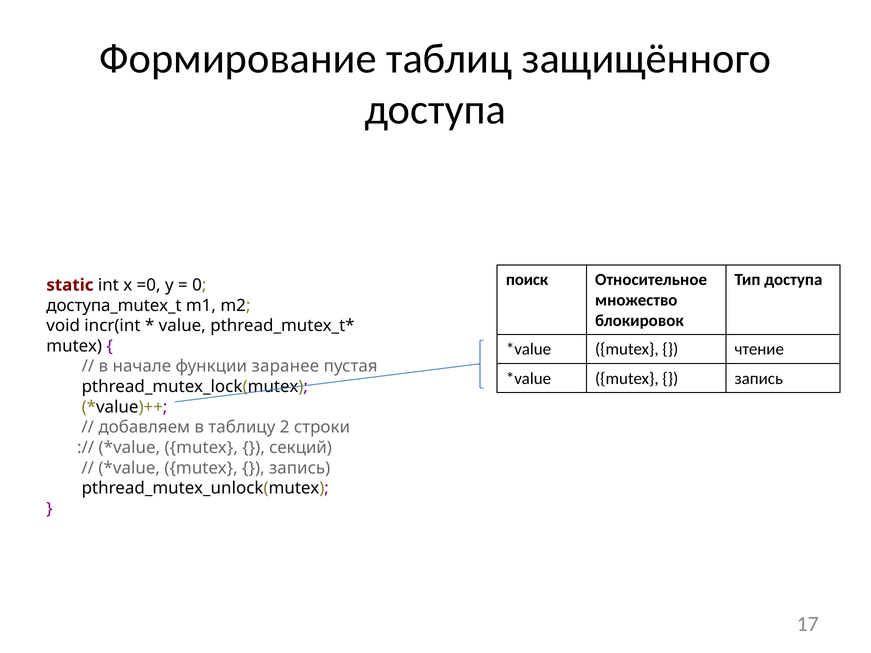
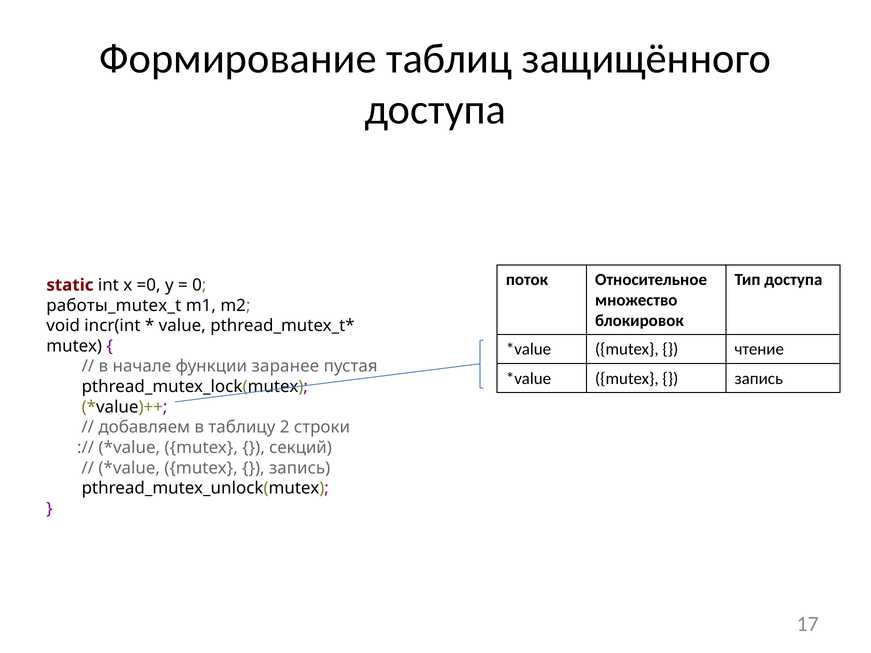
поиск: поиск -> поток (527, 280)
доступа_mutex_t: доступа_mutex_t -> работы_mutex_t (114, 306)
